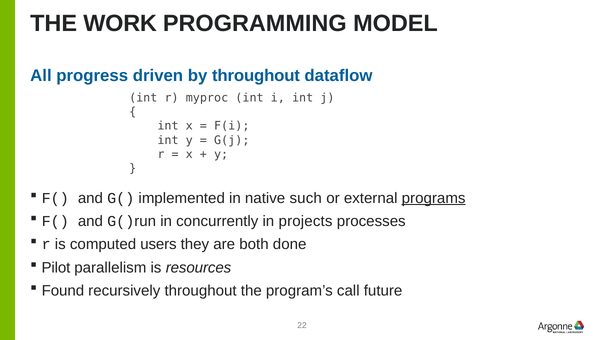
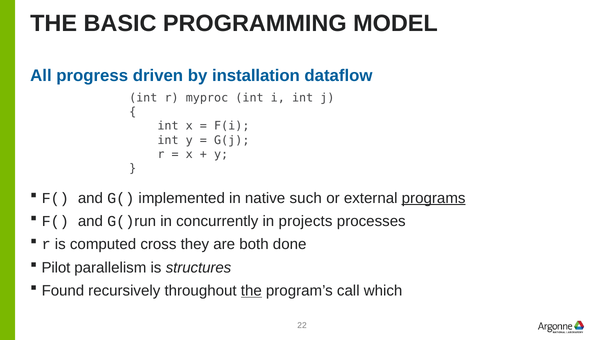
WORK: WORK -> BASIC (120, 23)
by throughout: throughout -> installation (256, 76)
users: users -> cross (158, 244)
resources: resources -> structures (199, 267)
the underline: none -> present (251, 291)
future: future -> which (383, 291)
